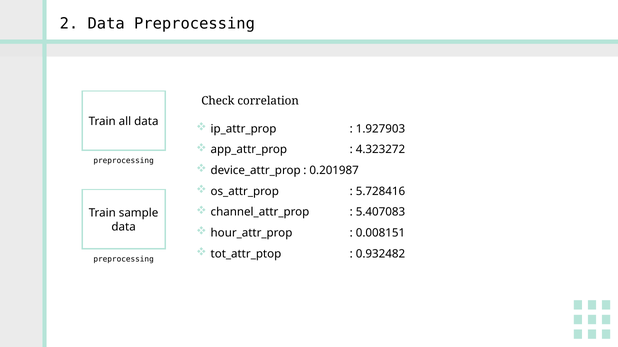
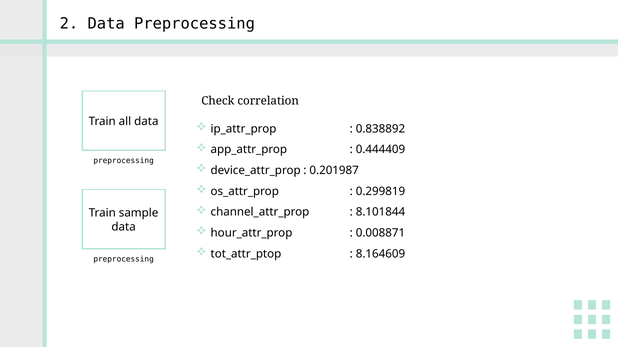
1.927903: 1.927903 -> 0.838892 (380, 129)
4.323272: 4.323272 -> 0.444409 (380, 150)
5.728416: 5.728416 -> 0.299819 (380, 192)
5.407083: 5.407083 -> 8.101844 (380, 212)
0.008151: 0.008151 -> 0.008871 (380, 233)
0.932482: 0.932482 -> 8.164609 (380, 254)
